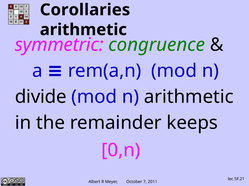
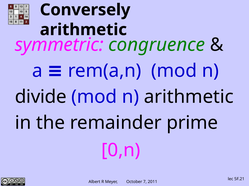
Corollaries: Corollaries -> Conversely (85, 10)
keeps: keeps -> prime (192, 123)
